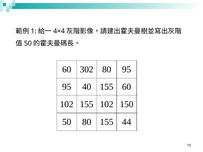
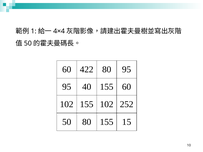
302: 302 -> 422 (87, 70)
150: 150 -> 252 (127, 104)
44: 44 -> 15 (127, 122)
